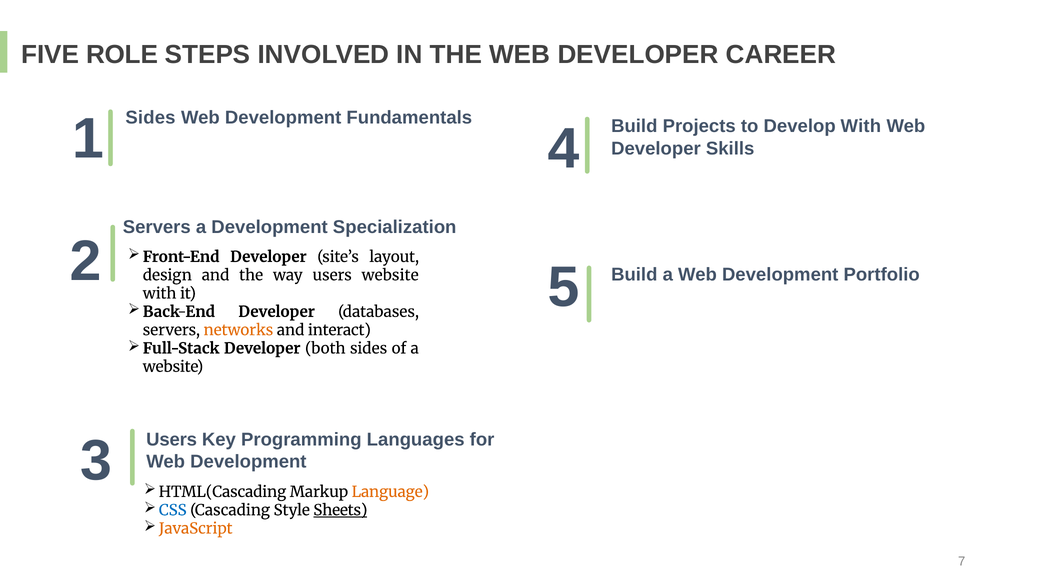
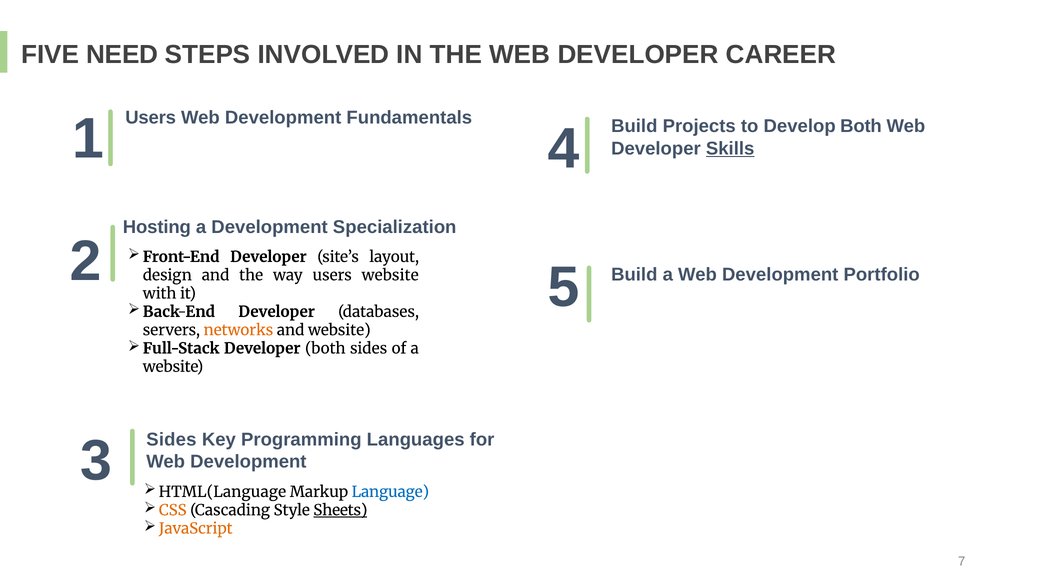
ROLE: ROLE -> NEED (122, 54)
1 Sides: Sides -> Users (151, 118)
Develop With: With -> Both (861, 126)
Skills underline: none -> present (730, 148)
Servers: Servers -> Hosting (157, 227)
and interact: interact -> website (339, 330)
Users: Users -> Sides (171, 439)
HTML(Cascading: HTML(Cascading -> HTML(Language (222, 492)
Language colour: orange -> blue (390, 492)
CSS colour: blue -> orange (173, 510)
